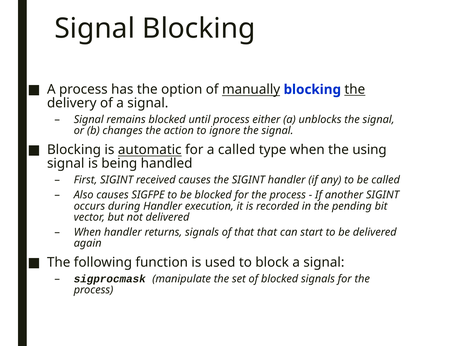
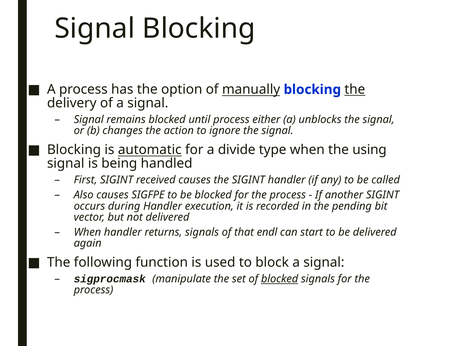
a called: called -> divide (237, 150)
that that: that -> endl (267, 232)
blocked underline: none -> present (280, 279)
